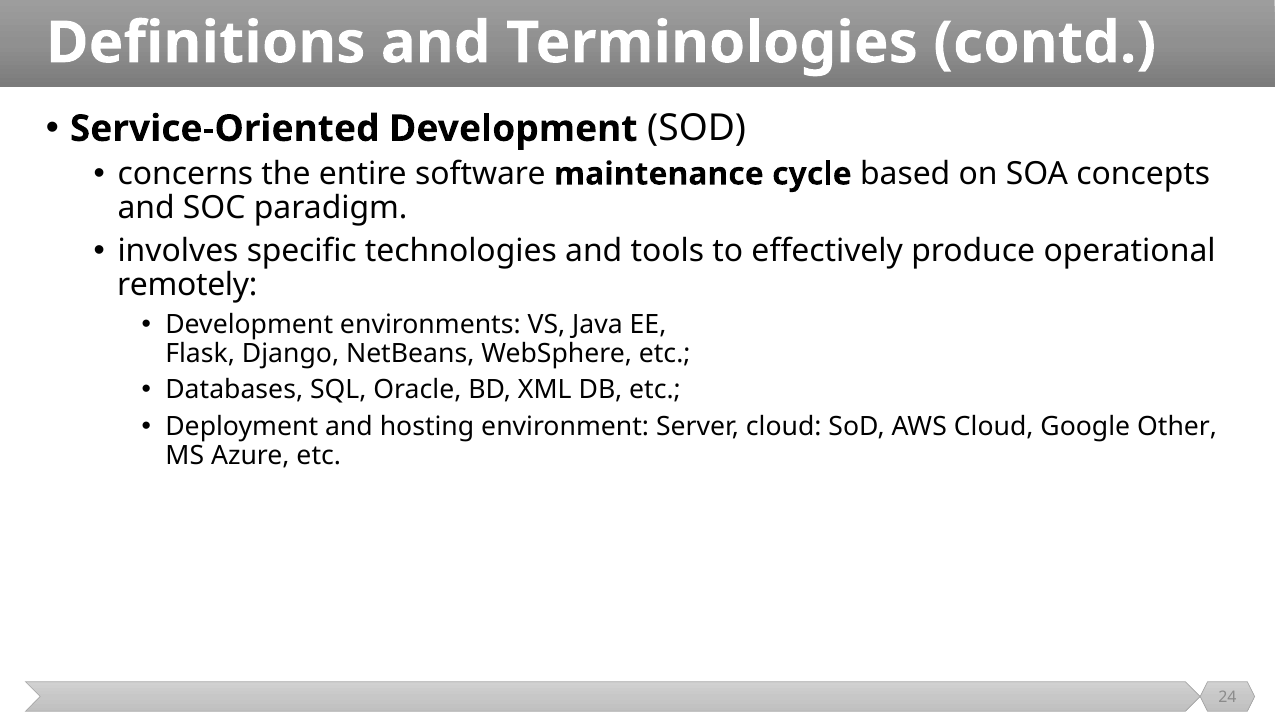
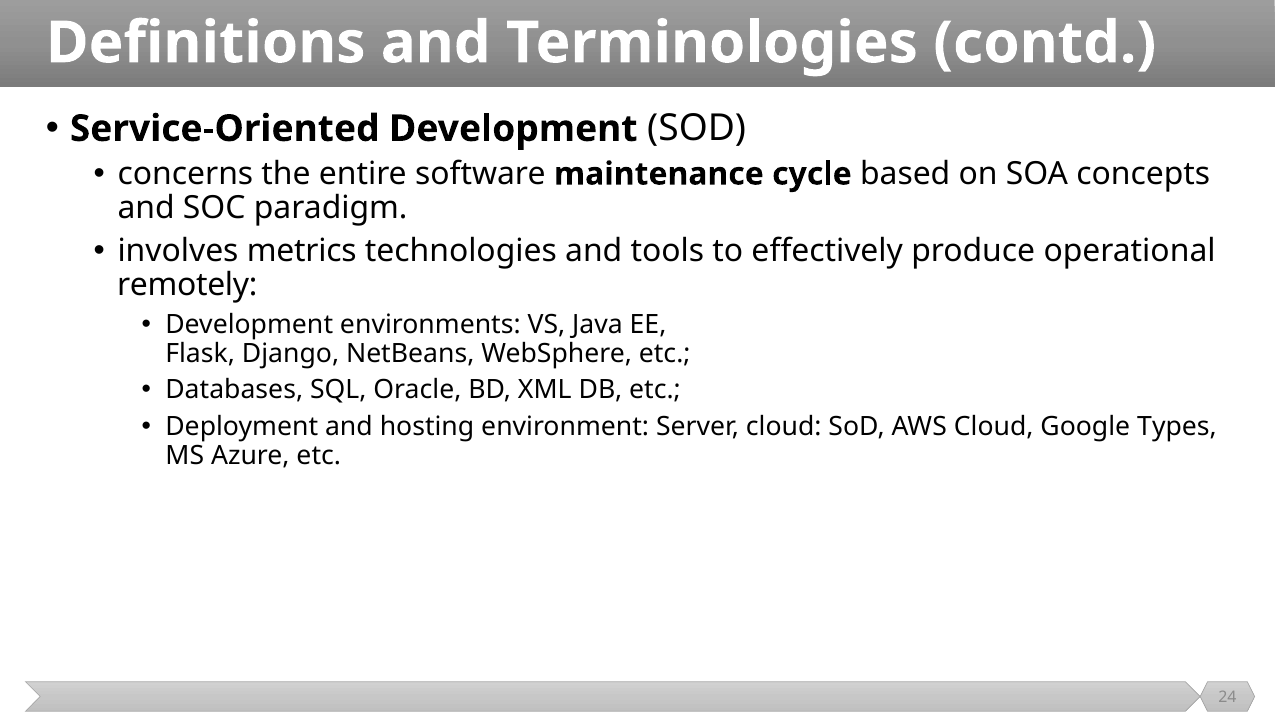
specific: specific -> metrics (302, 251)
Other: Other -> Types (1177, 427)
